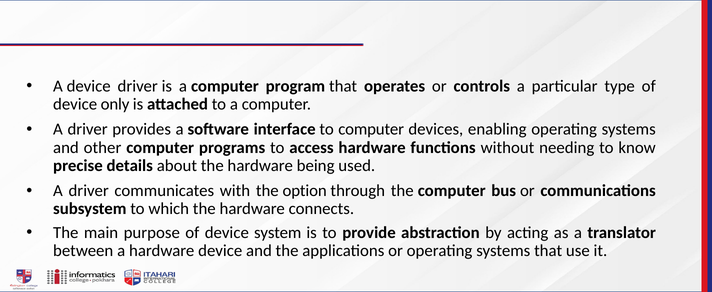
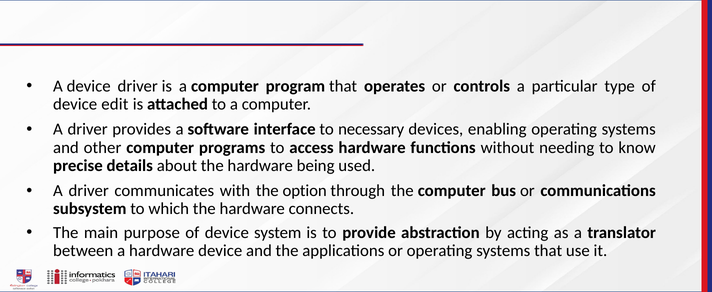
only: only -> edit (115, 104)
to computer: computer -> necessary (371, 129)
